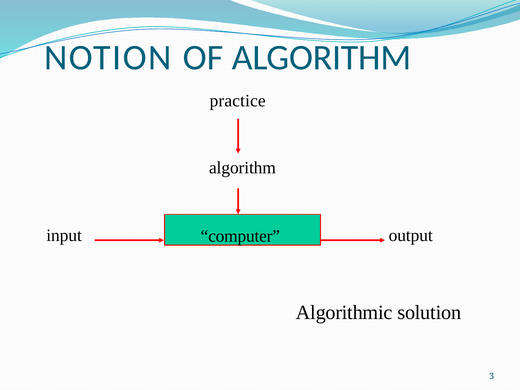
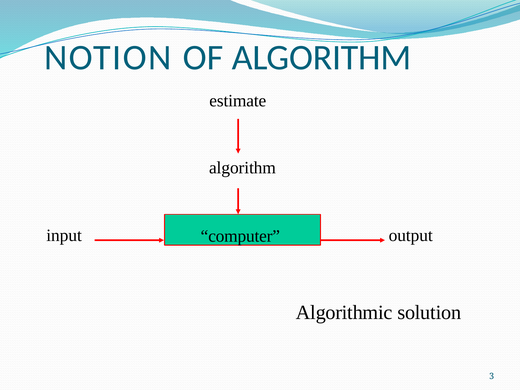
practice: practice -> estimate (238, 101)
